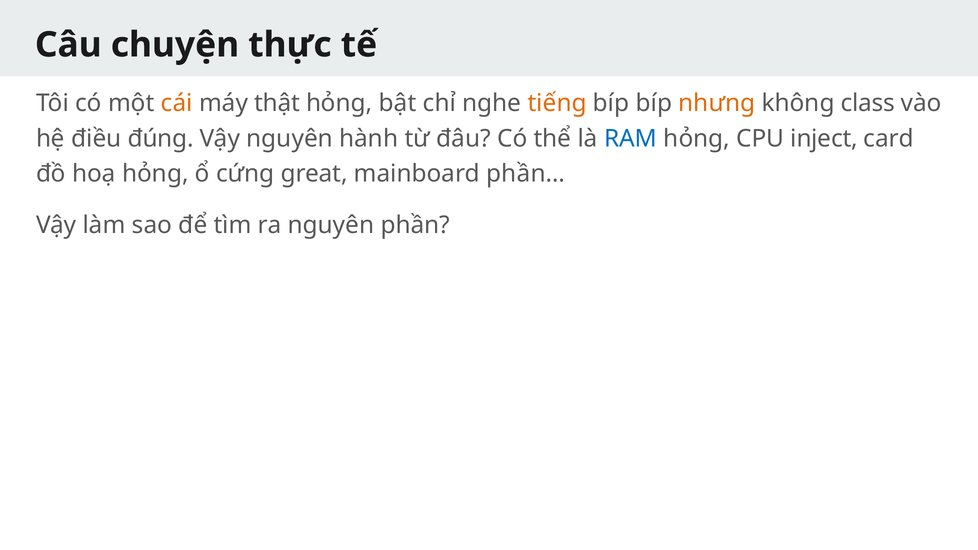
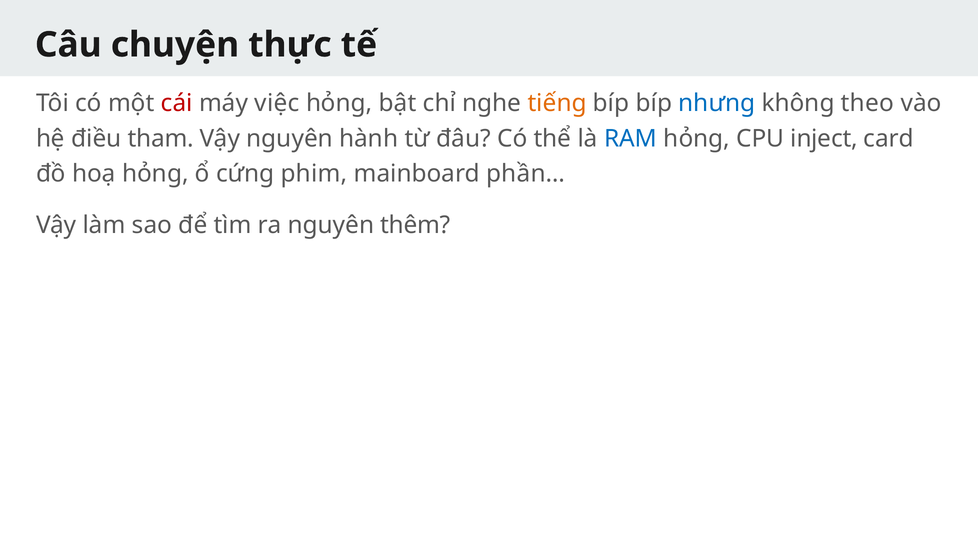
cái colour: orange -> red (177, 103)
thật: thật -> việc (277, 103)
nhưng colour: orange -> blue (717, 103)
class: class -> theo (867, 103)
đúng: đúng -> tham (161, 139)
great: great -> phim (314, 174)
phần: phần -> thêm (415, 225)
